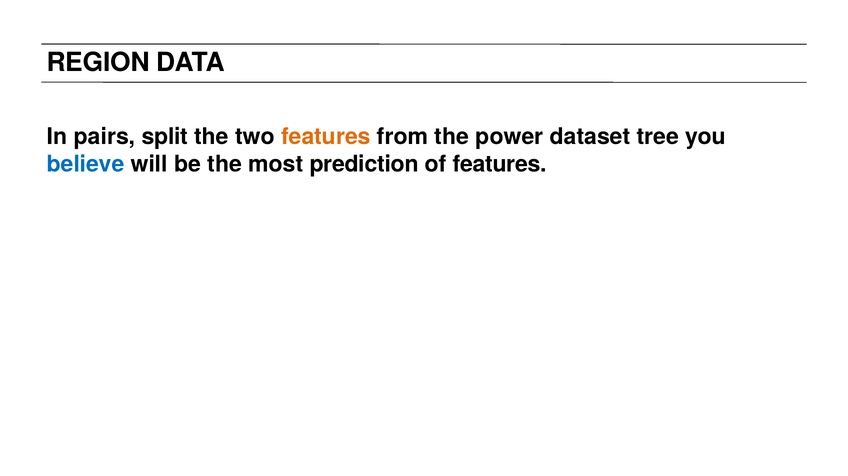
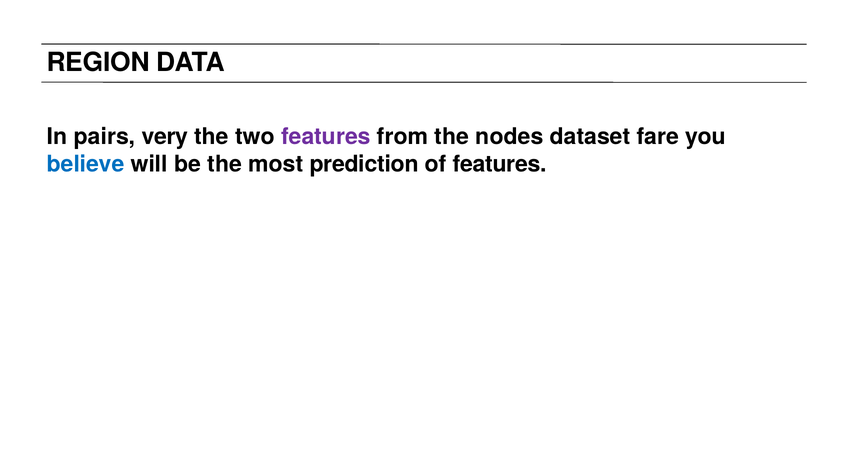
split: split -> very (165, 137)
features colour: orange -> purple (326, 137)
power: power -> nodes (509, 137)
tree: tree -> fare (658, 137)
